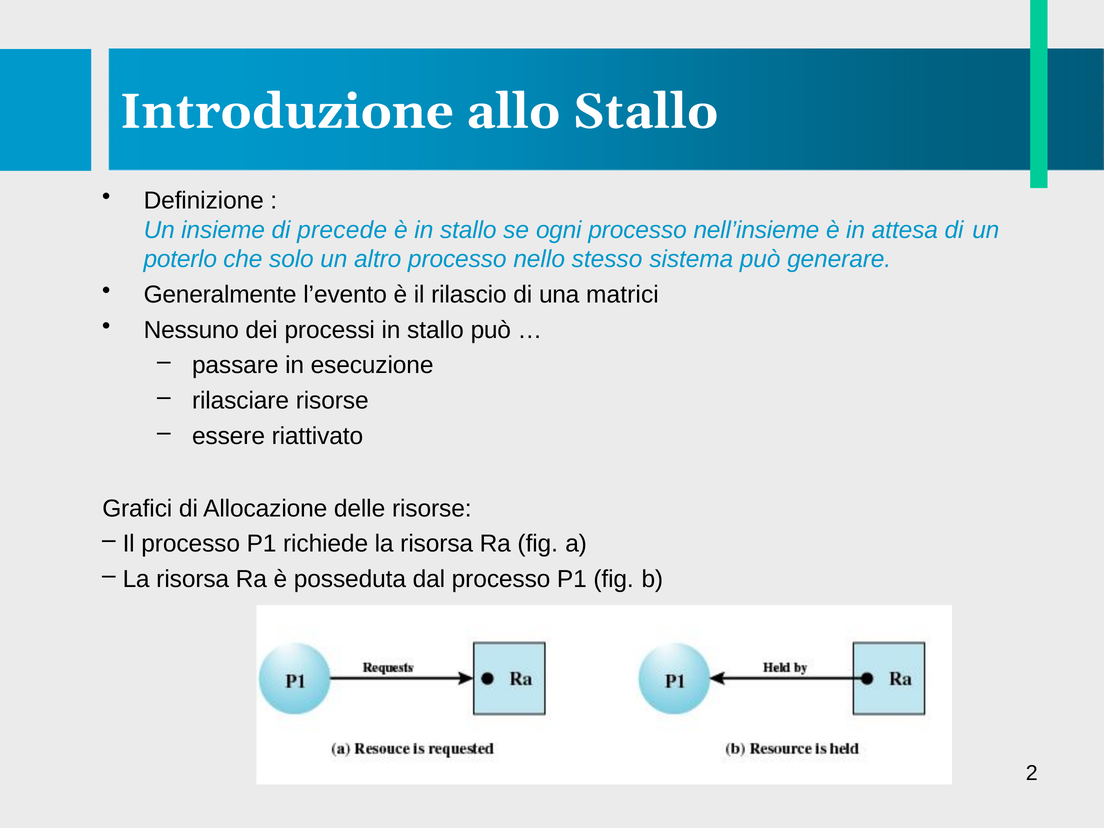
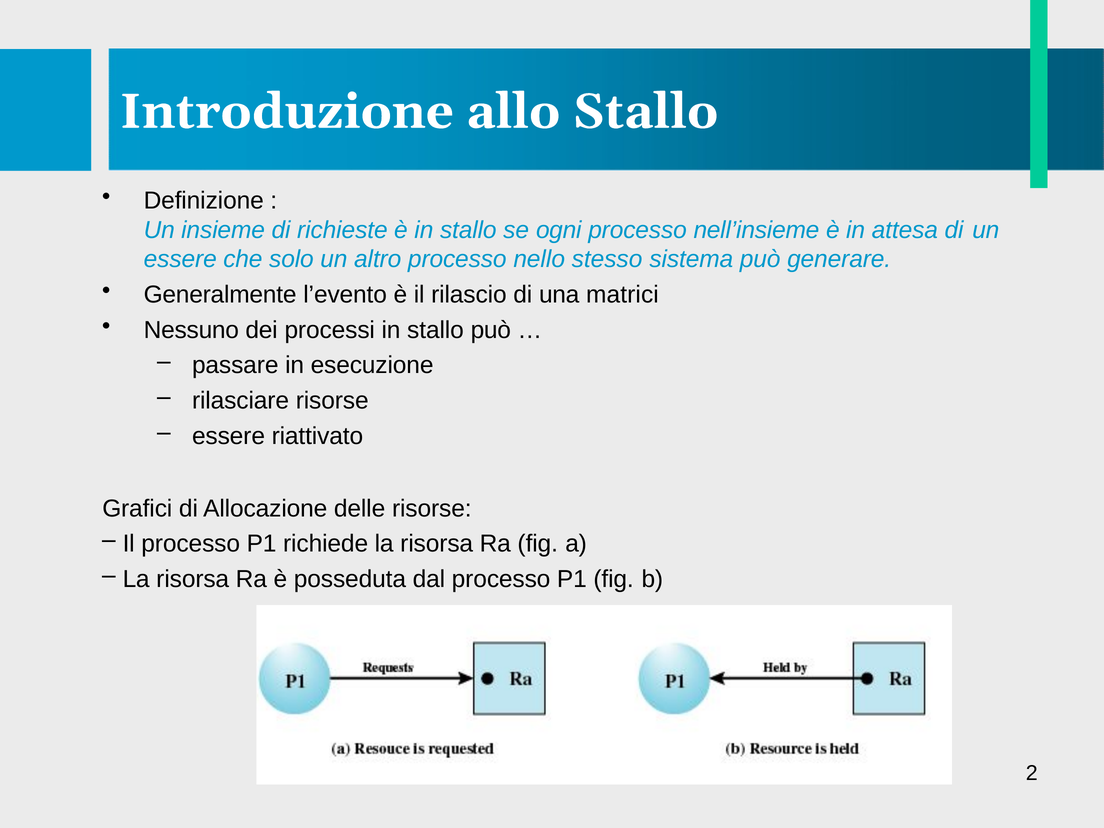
precede: precede -> richieste (342, 230)
poterlo: poterlo -> essere (180, 259)
